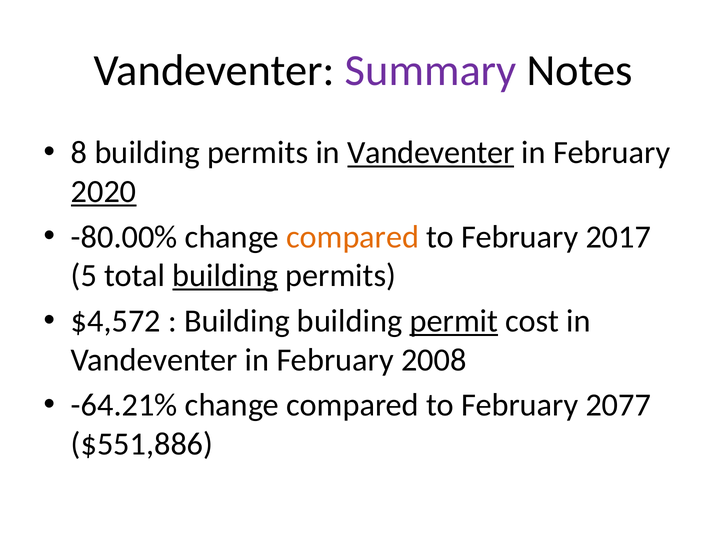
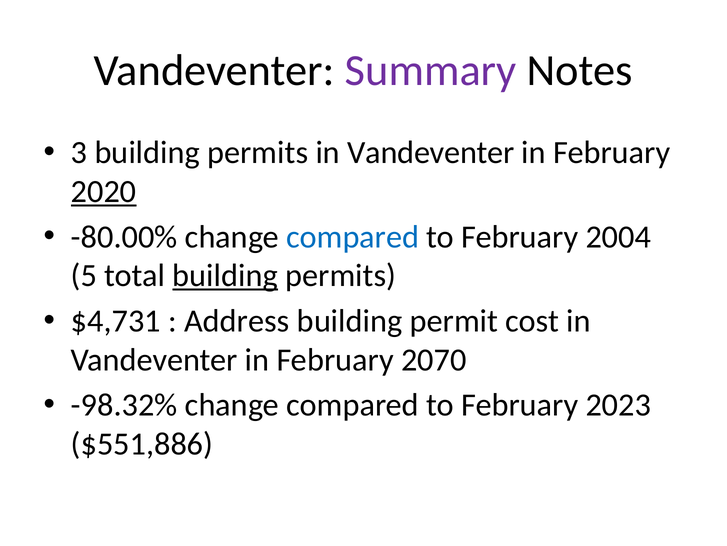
8: 8 -> 3 (79, 153)
Vandeventer underline: present -> none (431, 153)
compared colour: orange -> blue (353, 237)
2017: 2017 -> 2004 (618, 237)
$4,572: $4,572 -> $4,731 (116, 321)
Building: Building -> Address (237, 321)
permit underline: present -> none (454, 321)
2008: 2008 -> 2070 (434, 359)
-64.21%: -64.21% -> -98.32% (124, 405)
2077: 2077 -> 2023 (618, 405)
